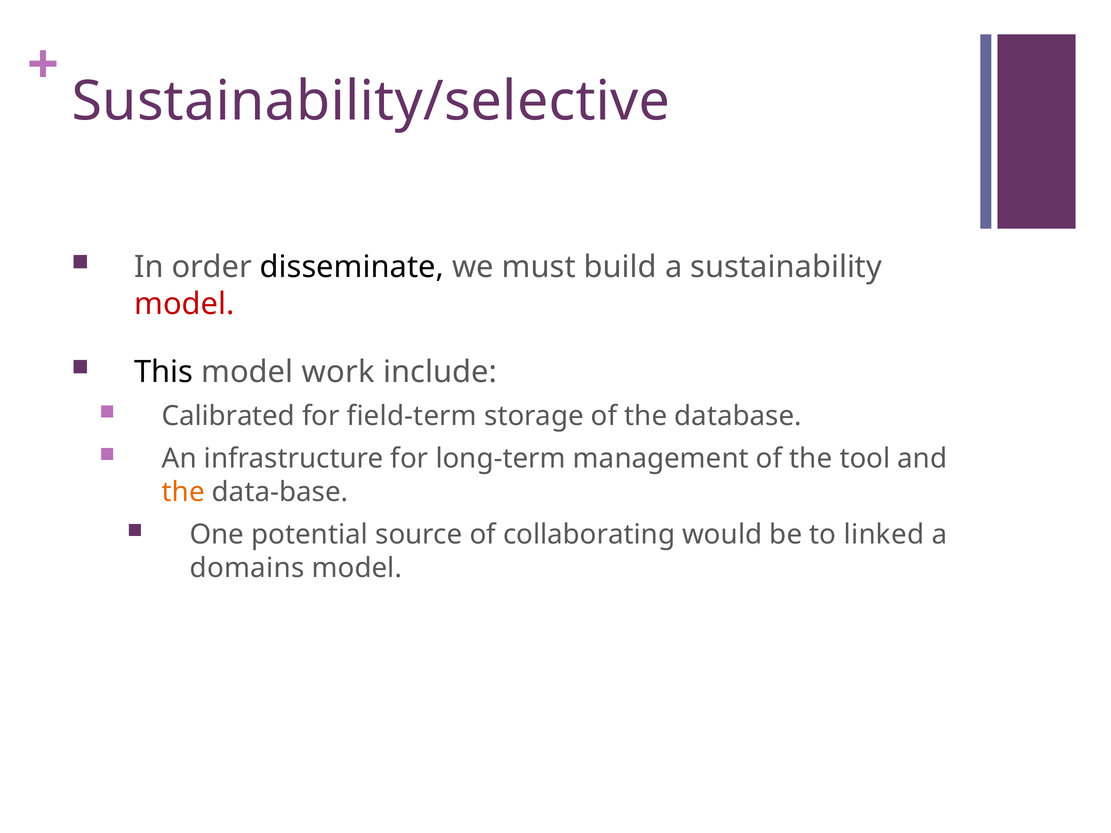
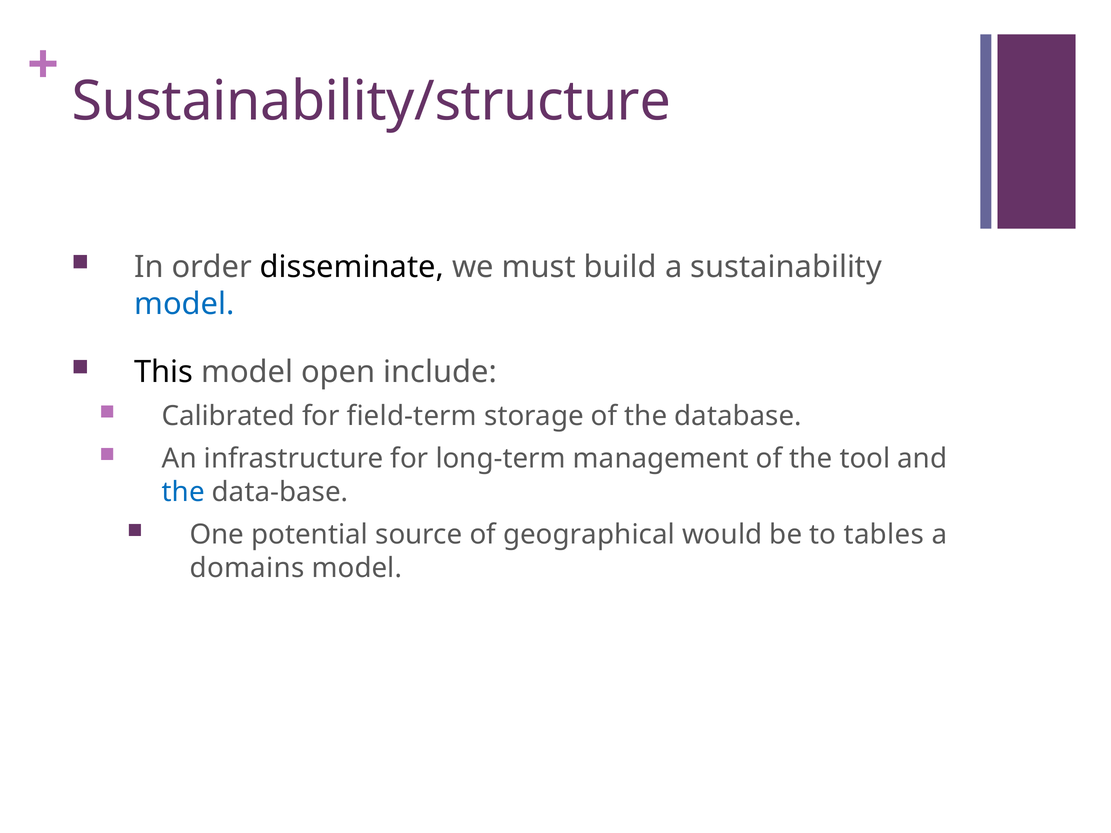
Sustainability/selective: Sustainability/selective -> Sustainability/structure (371, 102)
model colour: red -> blue (184, 304)
work: work -> open (338, 372)
the colour: orange -> blue (183, 492)
collaborating: collaborating -> geographical (589, 535)
linked: linked -> tables (884, 535)
